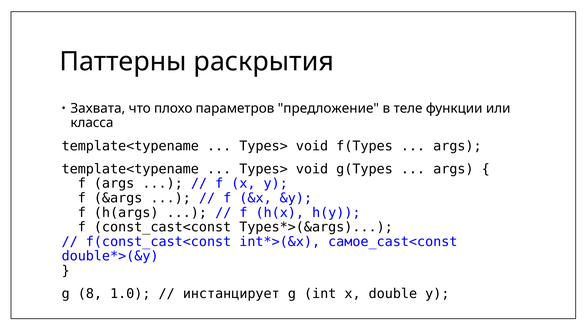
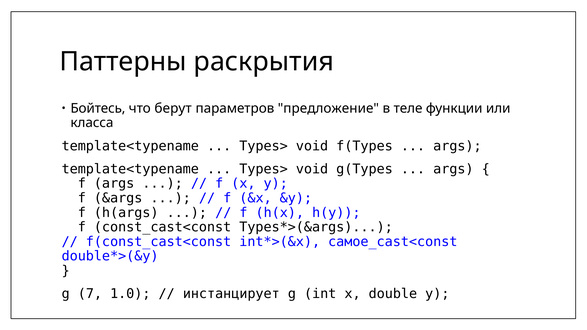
Захвата: Захвата -> Бойтесь (98, 108)
плохо: плохо -> берут (173, 108)
8: 8 -> 7 (90, 294)
